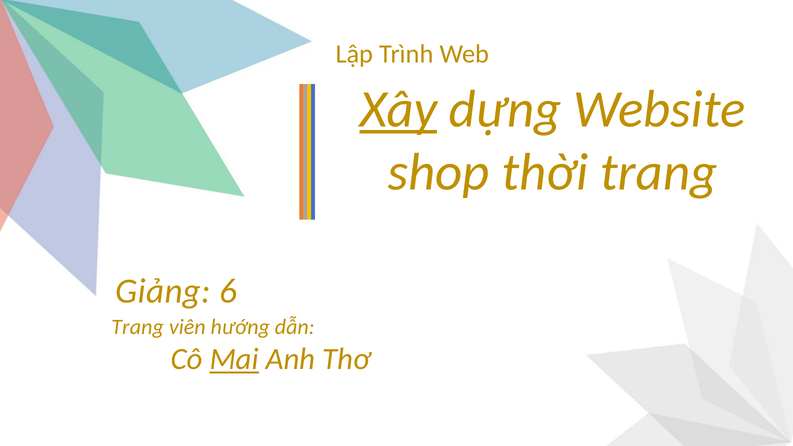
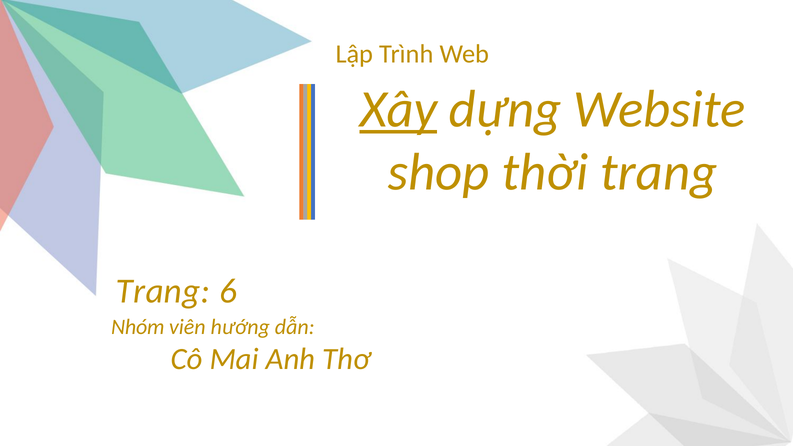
Giảng: Giảng -> Trang (163, 291)
Trang: Trang -> Nhóm (138, 327)
Mai underline: present -> none (234, 359)
